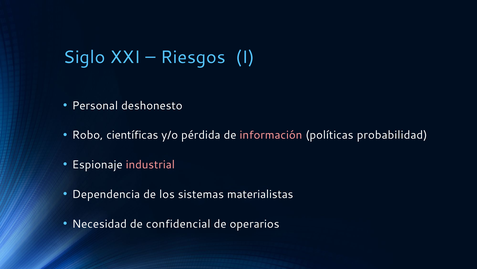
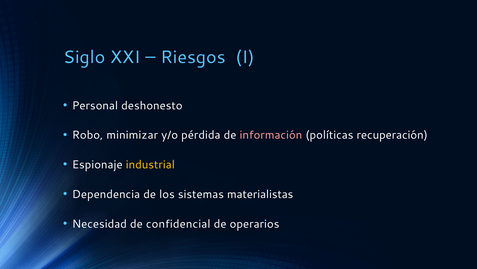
científicas: científicas -> minimizar (132, 135)
probabilidad: probabilidad -> recuperación (392, 135)
industrial colour: pink -> yellow (150, 164)
